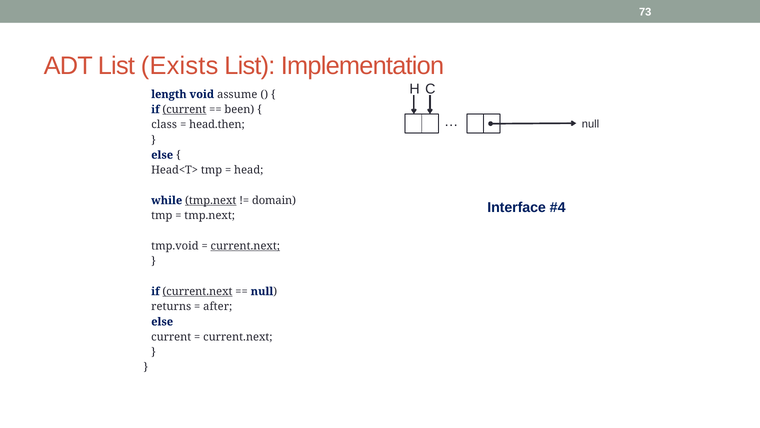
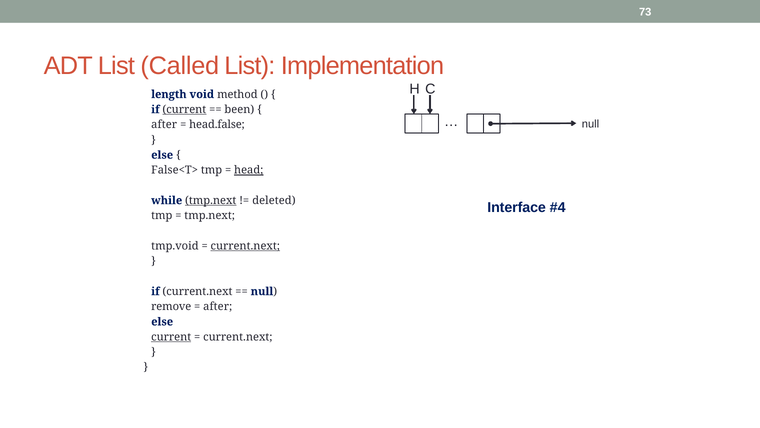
Exists: Exists -> Called (180, 66)
assume: assume -> method (237, 94)
class: class -> after (164, 125)
head.then: head.then -> head.false (217, 125)
Head<T>: Head<T> -> False<T> (175, 170)
head underline: none -> present (249, 170)
domain: domain -> deleted (274, 200)
current.next underline: present -> none (197, 291)
returns: returns -> remove (171, 306)
current underline: none -> present (171, 337)
